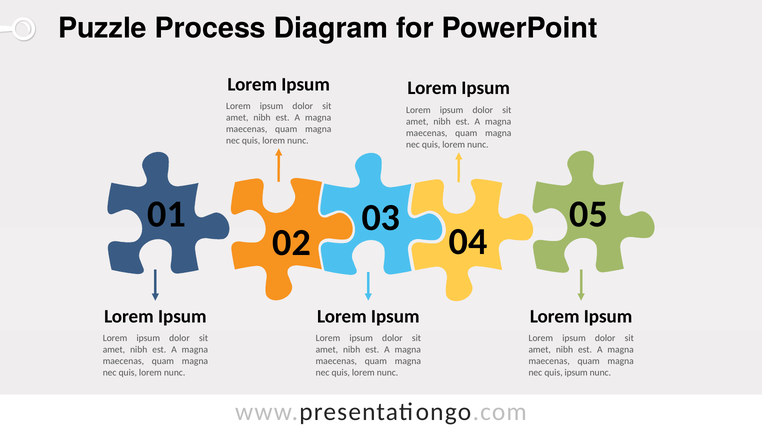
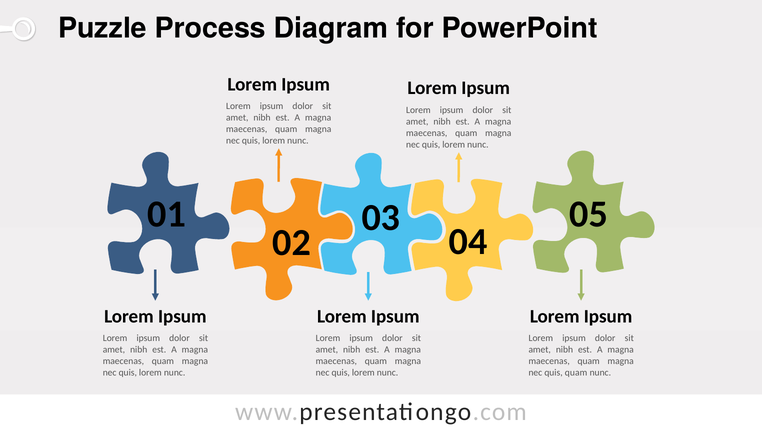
quis ipsum: ipsum -> quam (576, 372)
